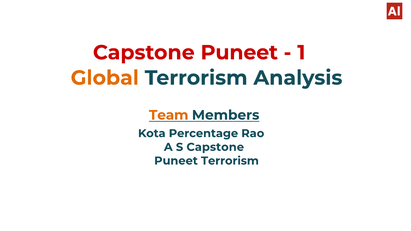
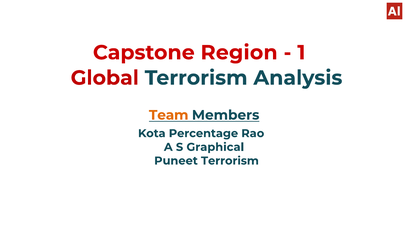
Puneet: Puneet -> Region (239, 53)
Global colour: orange -> red (105, 78)
S Capstone: Capstone -> Graphical (215, 147)
